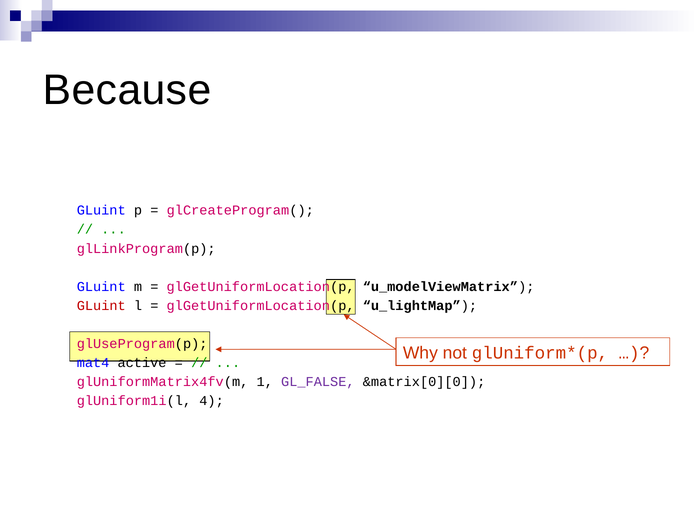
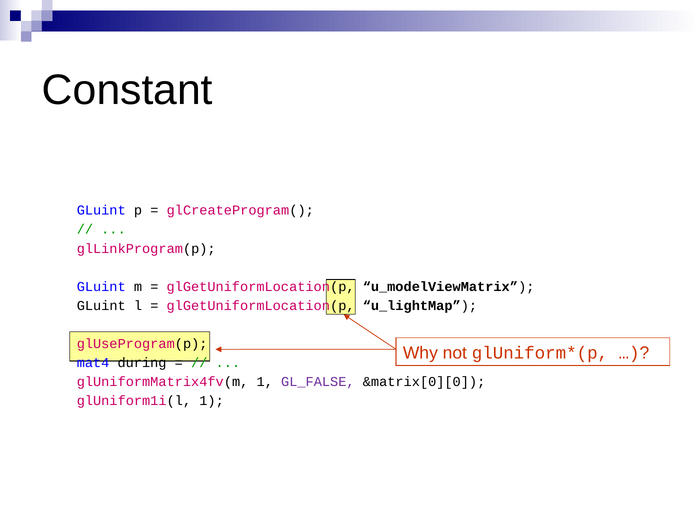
Because: Because -> Constant (127, 90)
GLuint colour: red -> black (101, 306)
active: active -> during (142, 363)
glUniform1i(l 4: 4 -> 1 (212, 401)
